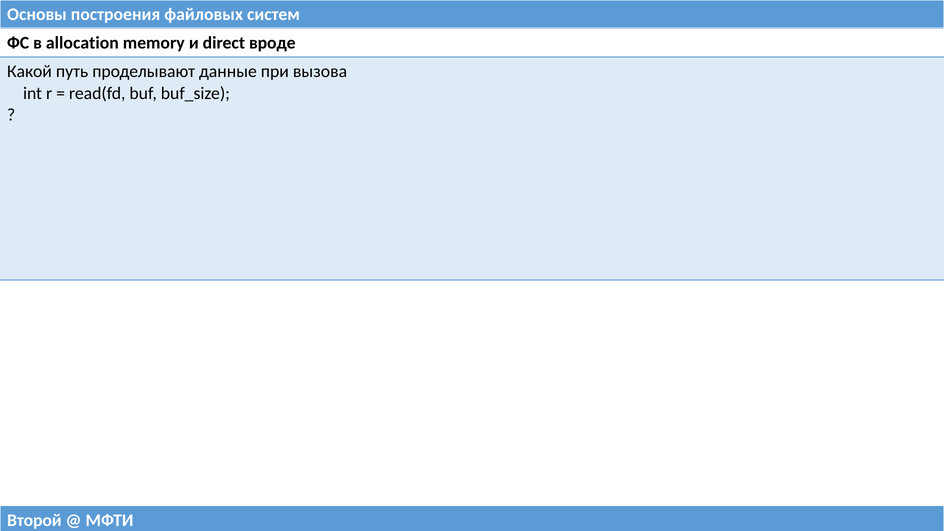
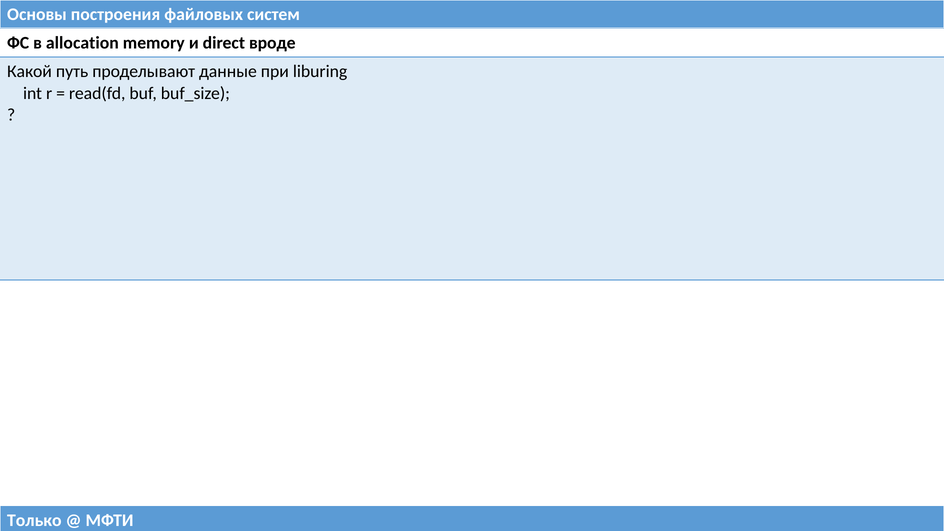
вызова: вызова -> liburing (320, 72)
Второй: Второй -> Только (34, 520)
